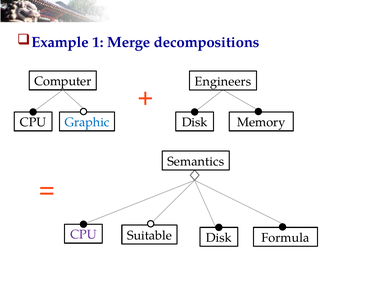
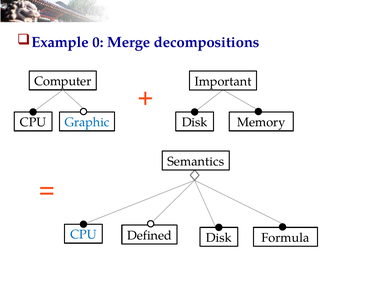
1: 1 -> 0 (98, 42)
Engineers: Engineers -> Important (223, 81)
CPU colour: purple -> blue (83, 234)
Suitable: Suitable -> Defined (149, 235)
